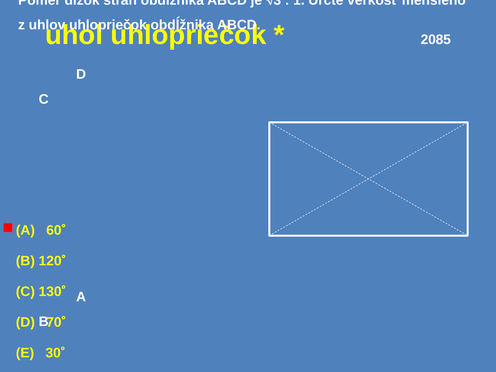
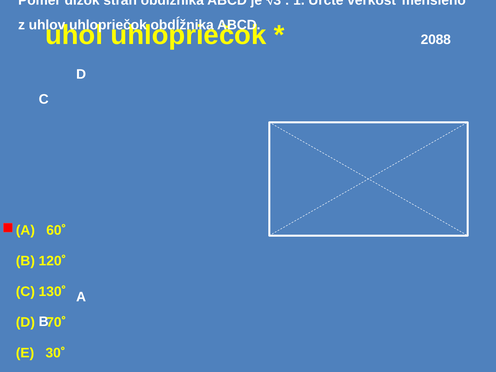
2085: 2085 -> 2088 (436, 40)
